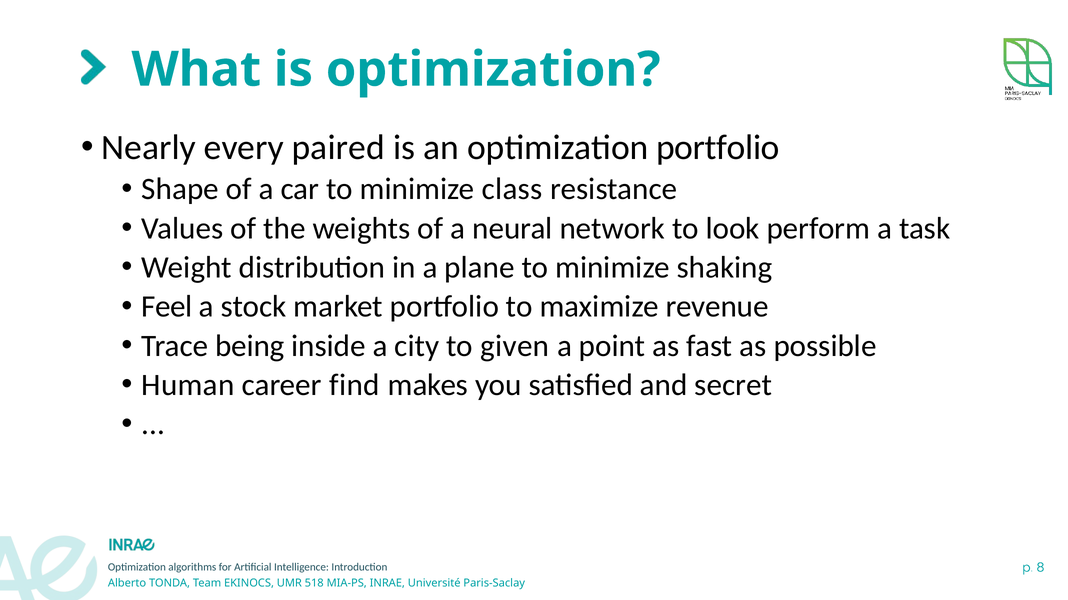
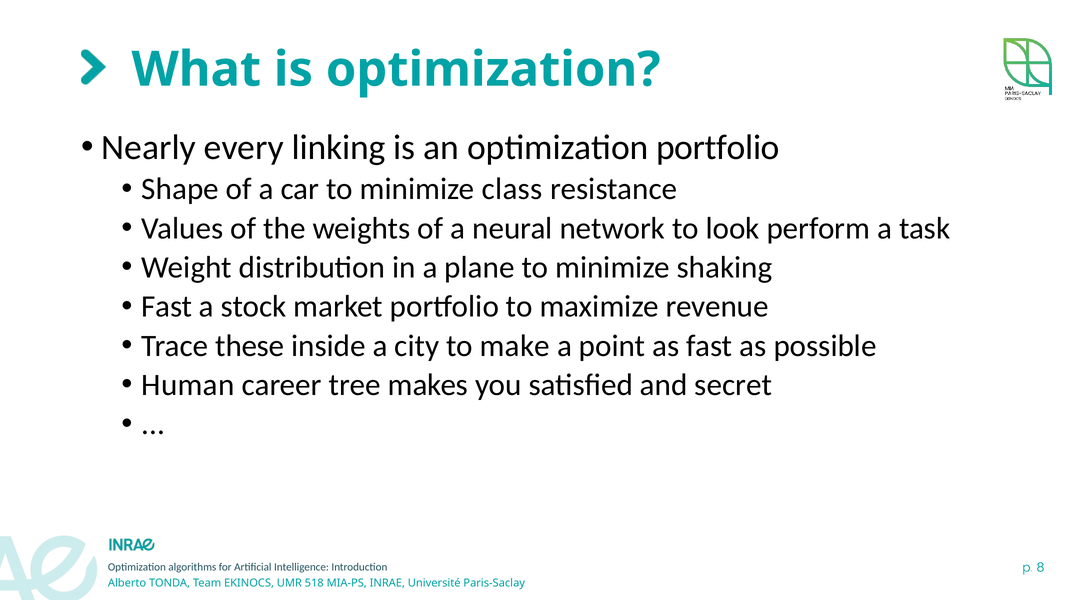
paired: paired -> linking (338, 148)
Feel: Feel -> Fast (167, 307)
being: being -> these (250, 346)
given: given -> make (515, 346)
find: find -> tree (355, 385)
